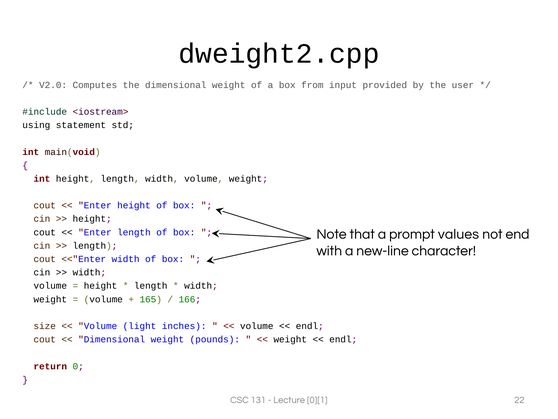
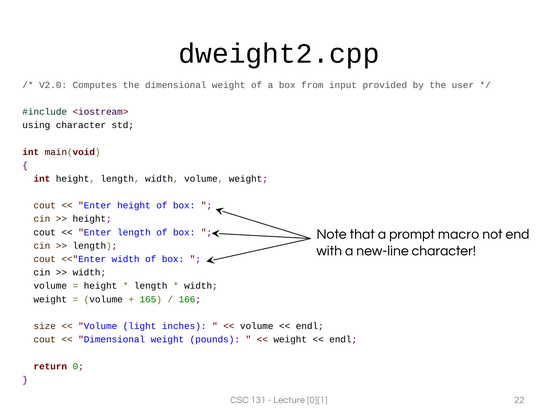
using statement: statement -> character (81, 125)
values: values -> macro (459, 234)
